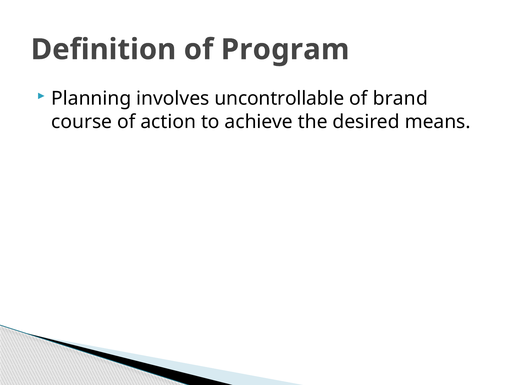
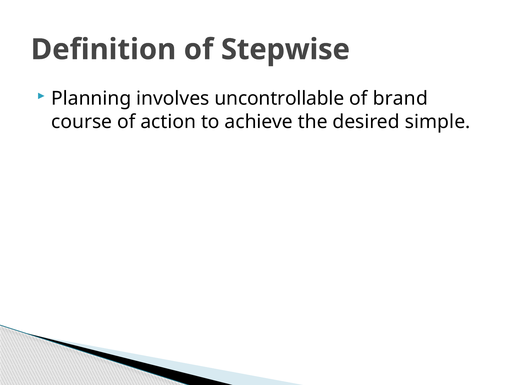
Program: Program -> Stepwise (285, 50)
means: means -> simple (438, 122)
